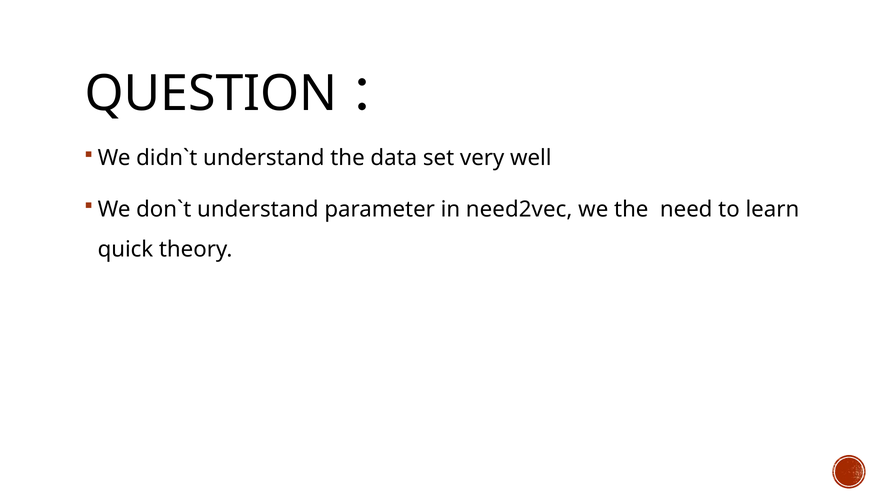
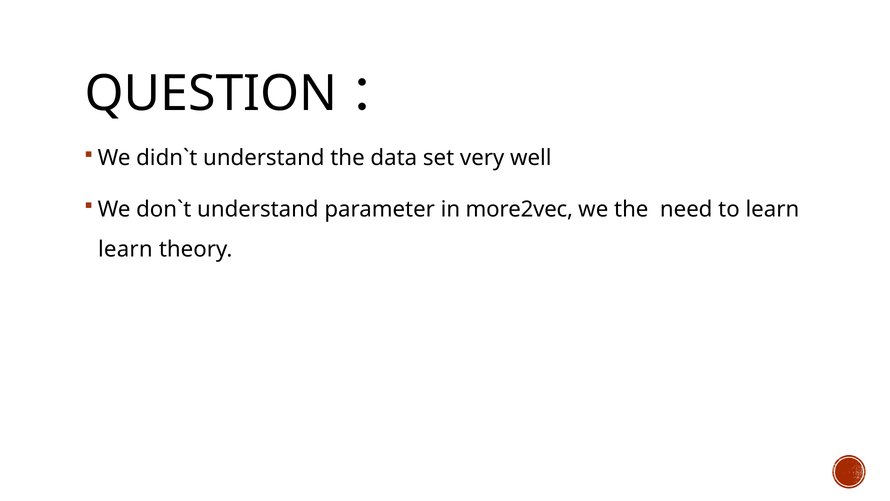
need2vec: need2vec -> more2vec (519, 209)
quick: quick -> learn (125, 249)
